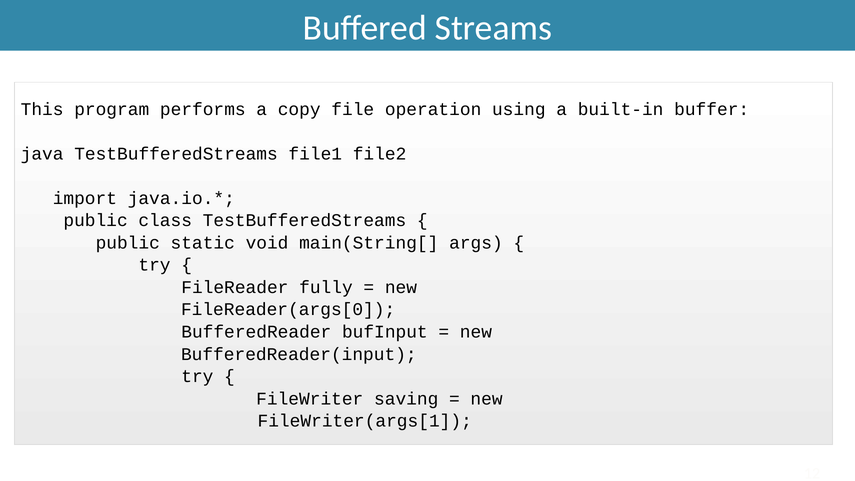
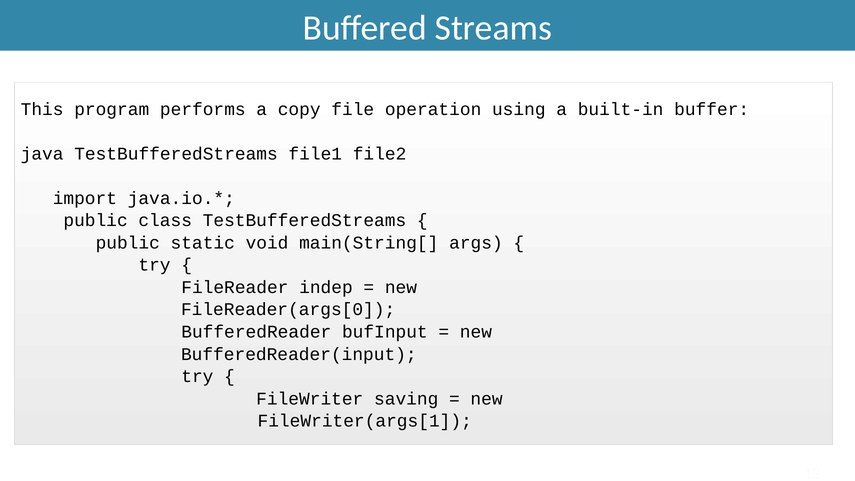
fully: fully -> indep (326, 287)
